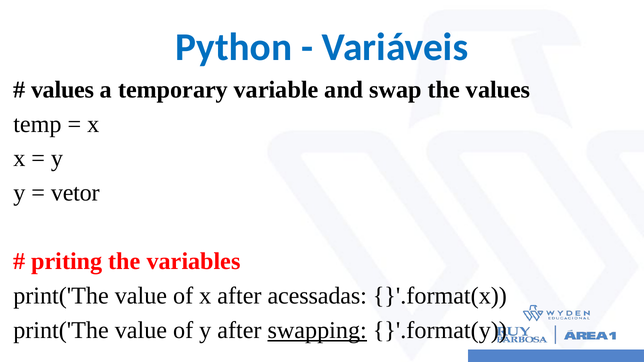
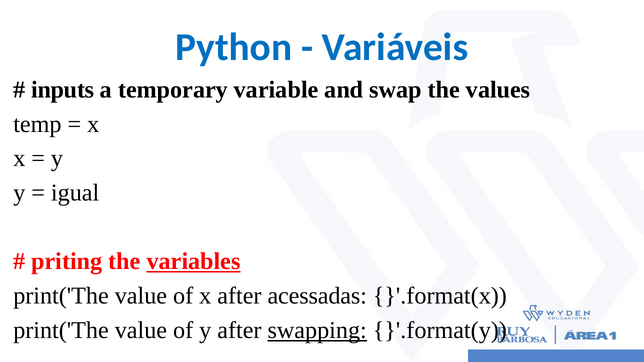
values: values -> inputs (63, 90)
vetor: vetor -> igual (75, 193)
variables underline: none -> present (194, 262)
